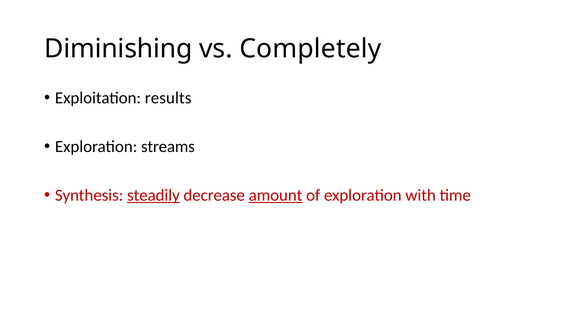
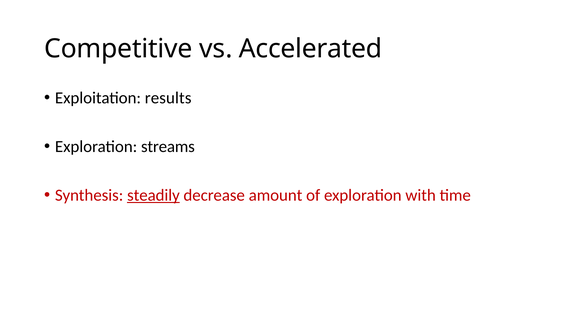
Diminishing: Diminishing -> Competitive (118, 49)
Completely: Completely -> Accelerated (311, 49)
amount underline: present -> none (276, 195)
